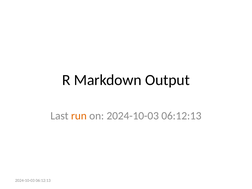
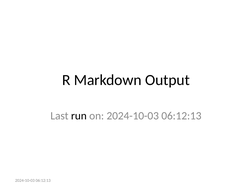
run colour: orange -> black (79, 116)
